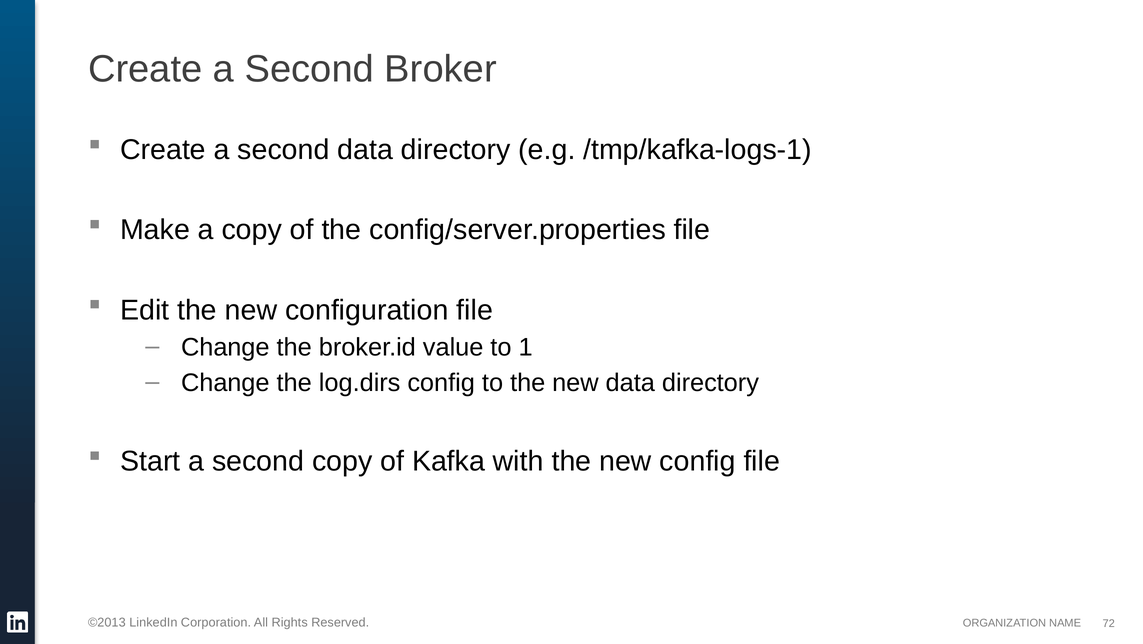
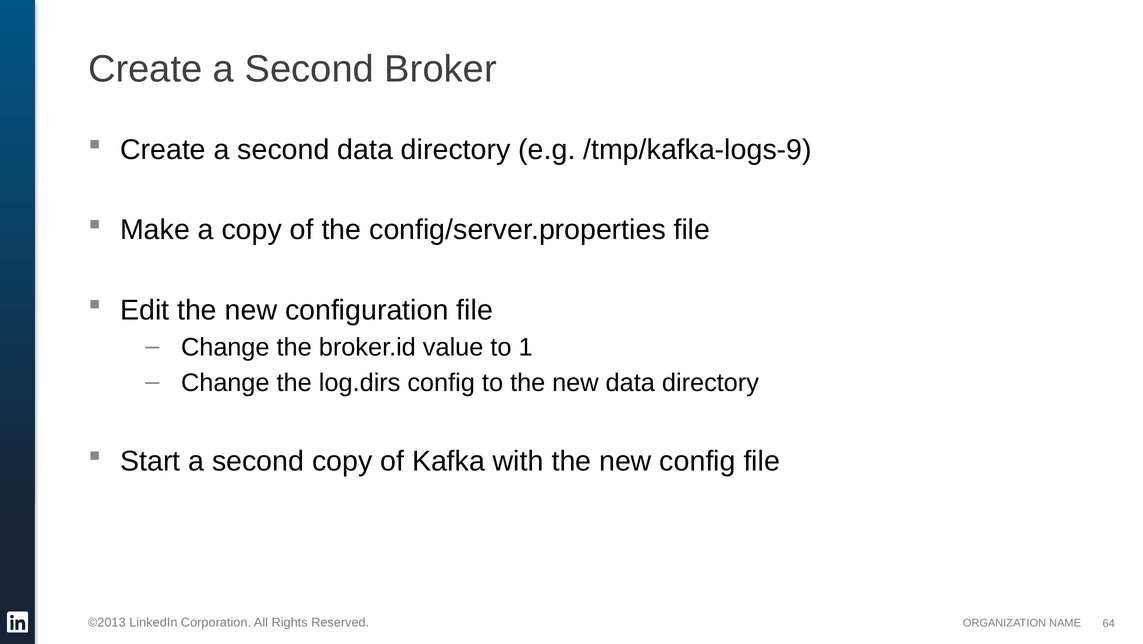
/tmp/kafka-logs-1: /tmp/kafka-logs-1 -> /tmp/kafka-logs-9 (698, 150)
72: 72 -> 64 (1109, 623)
